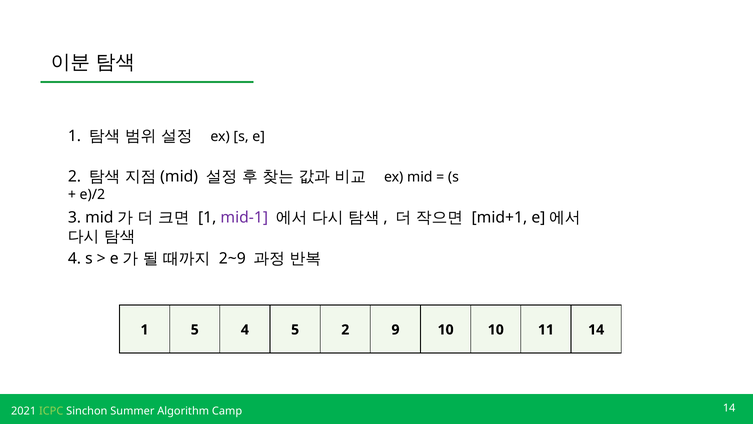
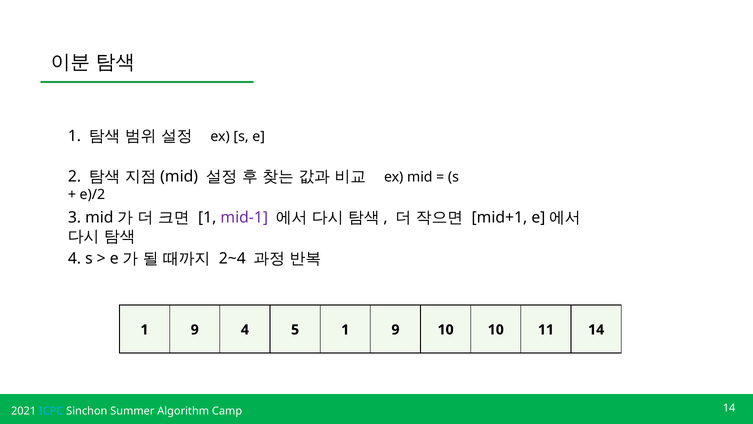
2~9: 2~9 -> 2~4 (232, 258)
5: 5 -> 9 (195, 329)
5 2: 2 -> 1 (345, 329)
ICPC colour: light green -> light blue (51, 411)
